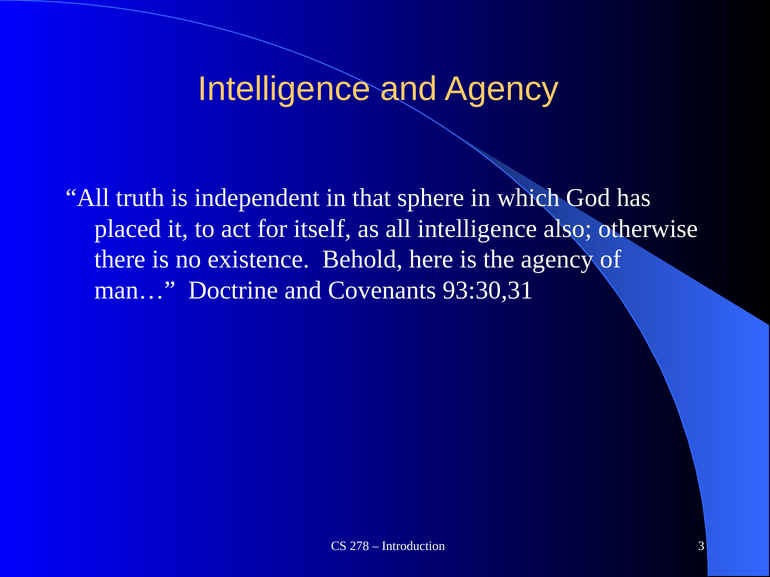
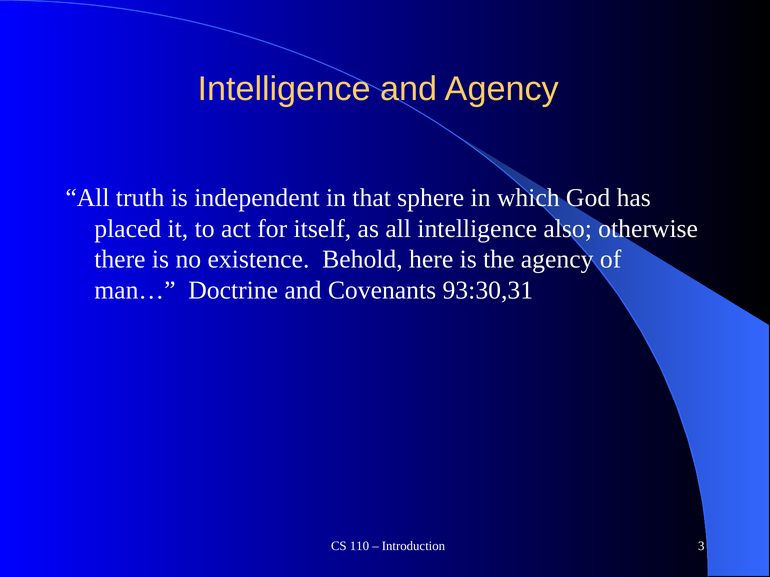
278: 278 -> 110 (359, 546)
